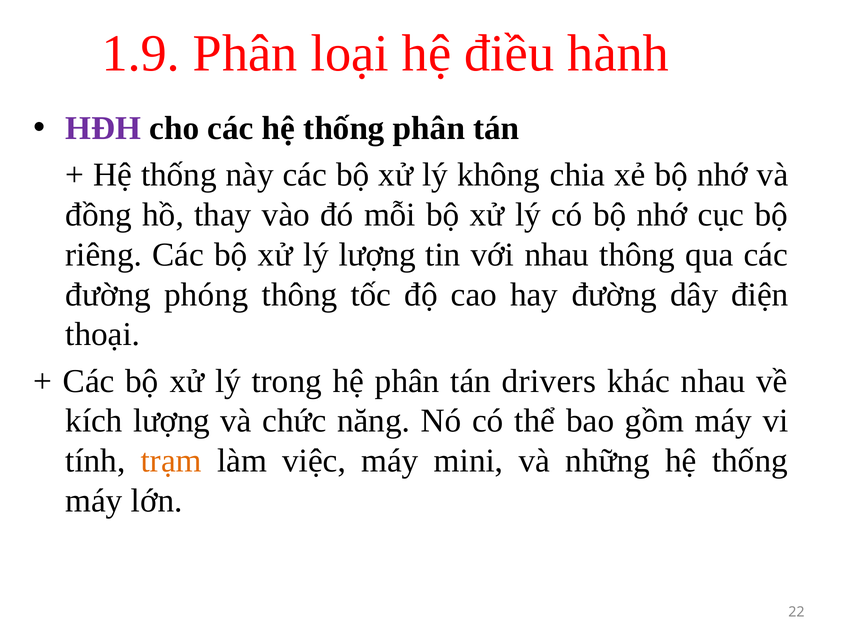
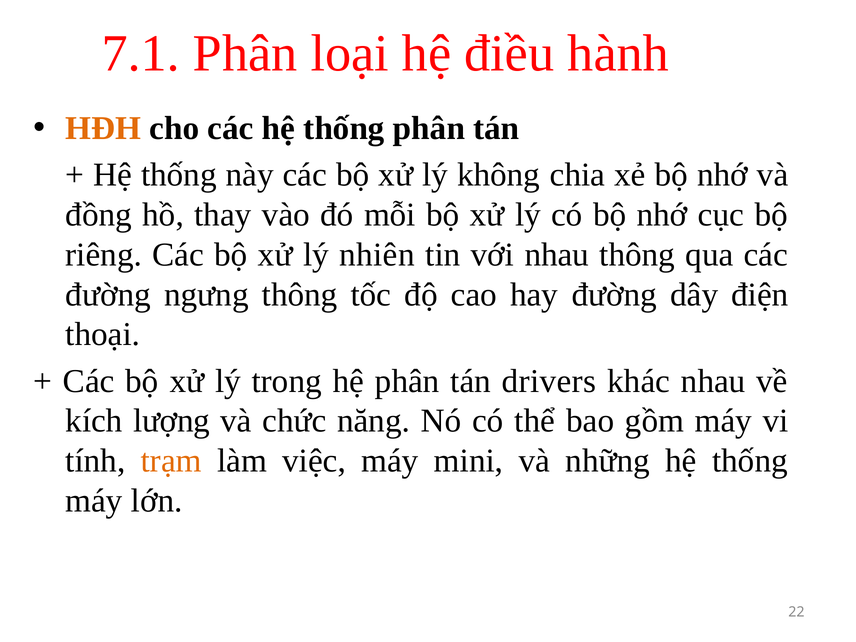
1.9: 1.9 -> 7.1 (141, 54)
HĐH colour: purple -> orange (103, 128)
lý lượng: lượng -> nhiên (377, 255)
phóng: phóng -> ngưng (206, 295)
